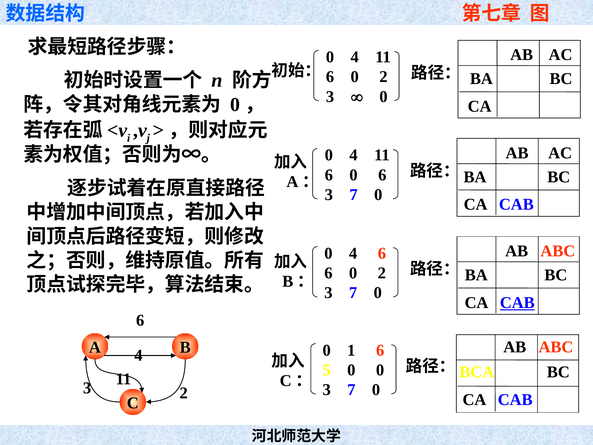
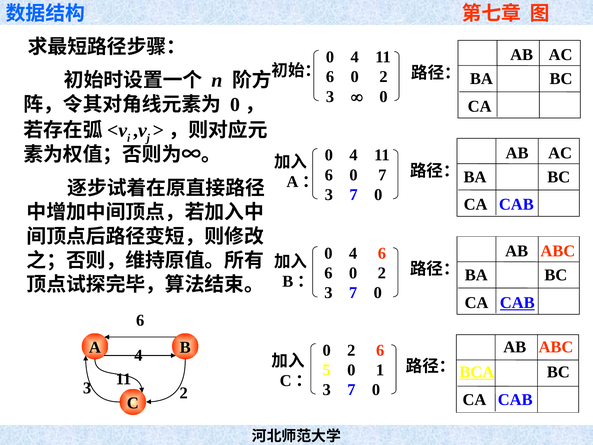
0 6: 6 -> 7 (382, 175)
1: 1 -> 2 (351, 350)
0 0: 0 -> 1 (380, 370)
BCA underline: none -> present (477, 372)
